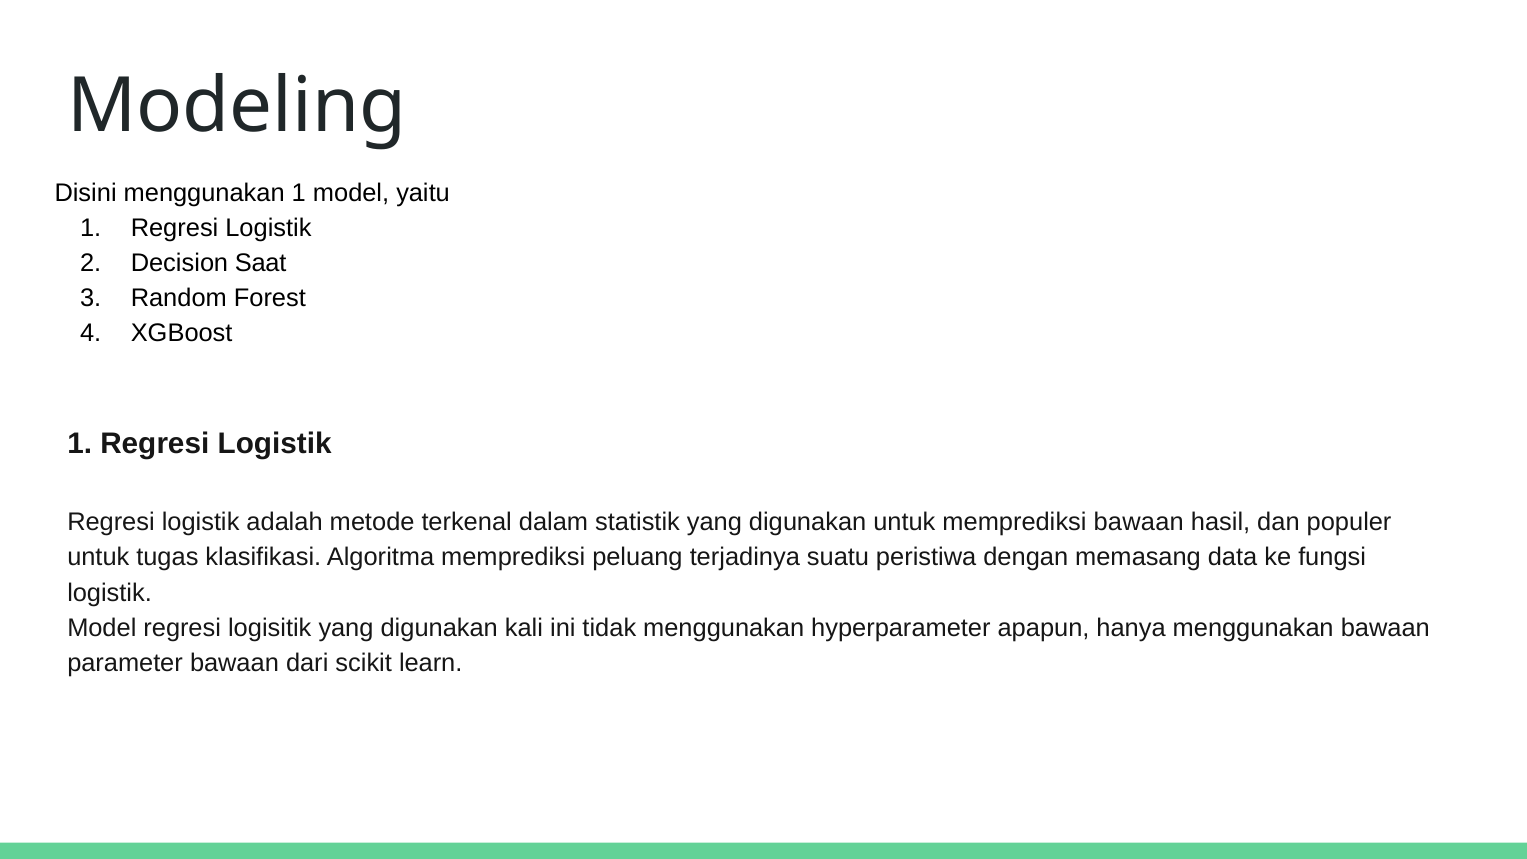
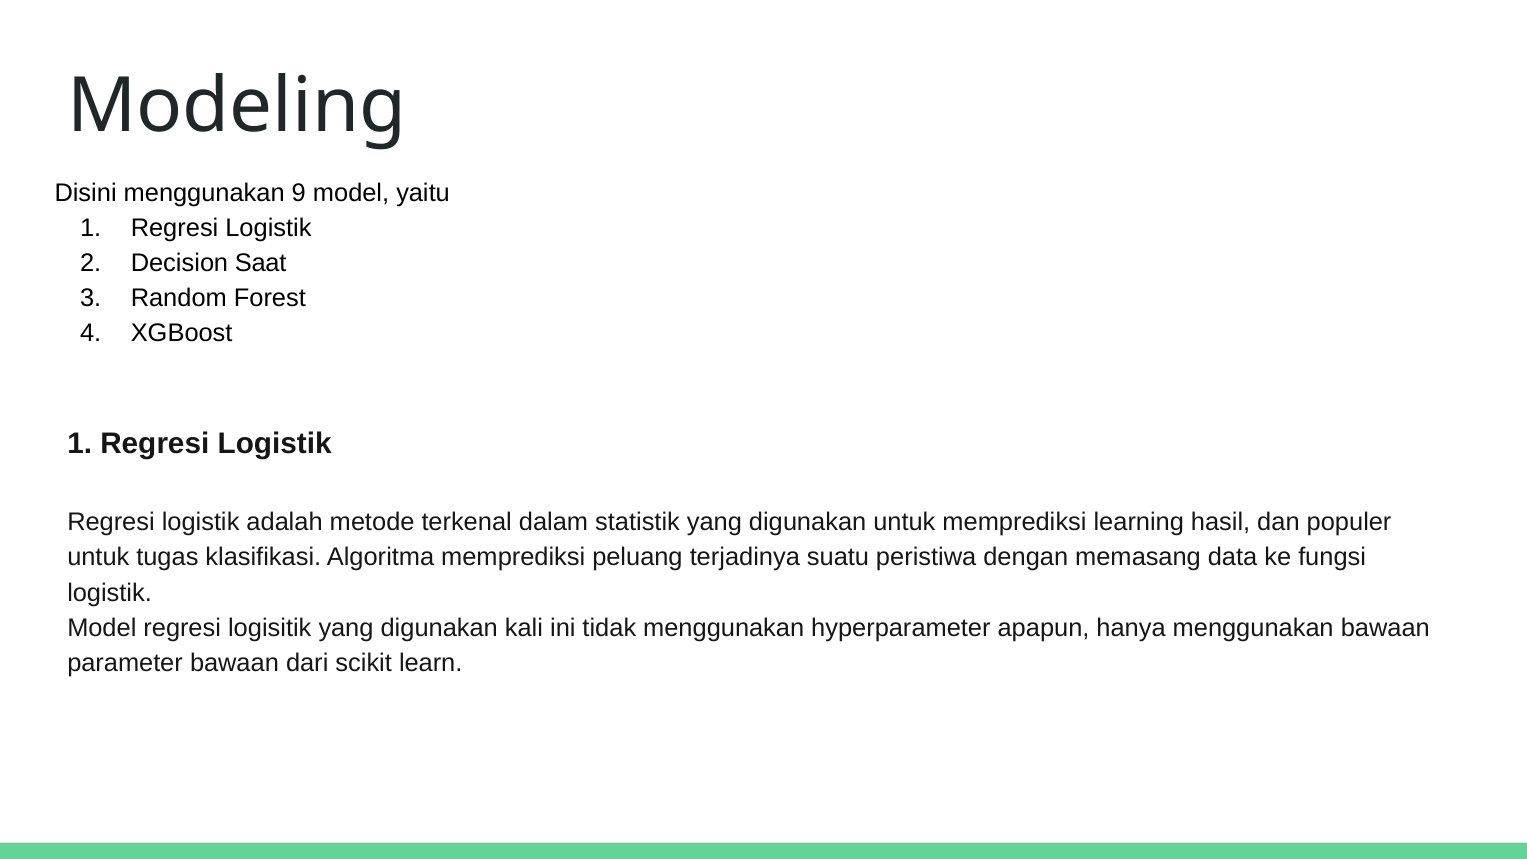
menggunakan 1: 1 -> 9 (299, 193)
memprediksi bawaan: bawaan -> learning (1139, 522)
